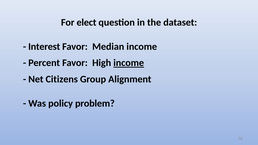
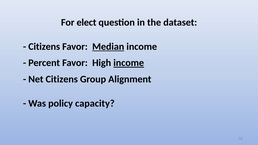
Interest: Interest -> Citizens (44, 47)
Median underline: none -> present (108, 47)
problem: problem -> capacity (95, 103)
